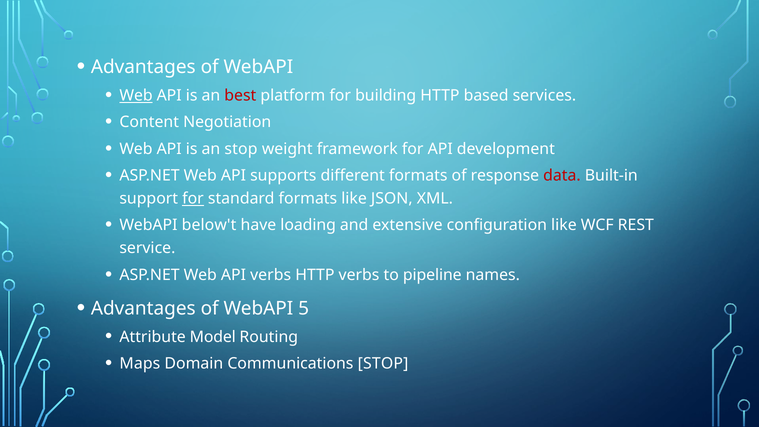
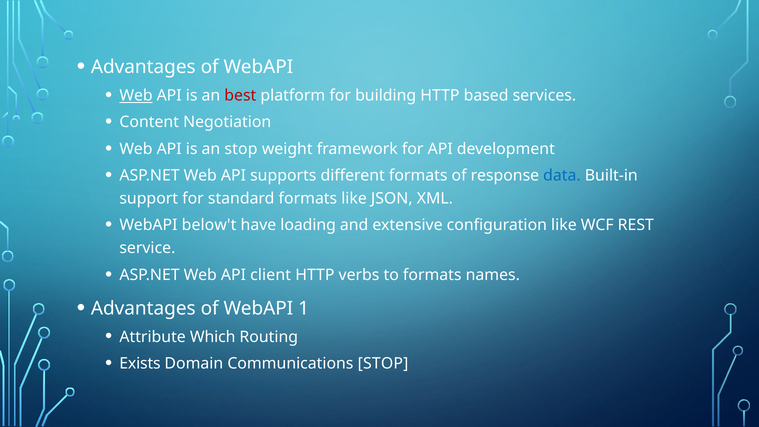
data colour: red -> blue (562, 176)
for underline: present -> none (193, 198)
API verbs: verbs -> client (271, 275)
to pipeline: pipeline -> formats (432, 275)
5: 5 -> 1 (304, 308)
Model: Model -> Which (213, 337)
Maps: Maps -> Exists (140, 363)
